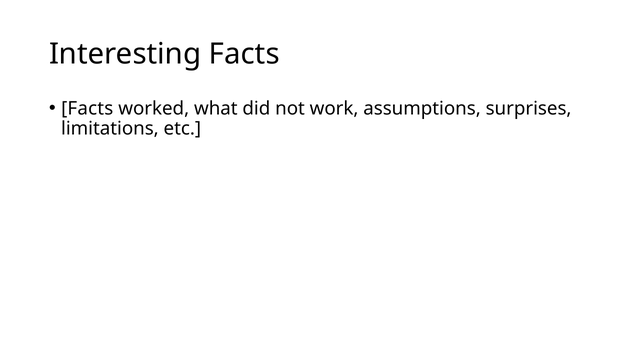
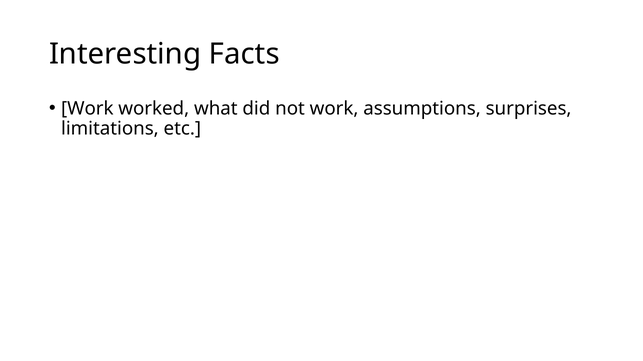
Facts: Facts -> Work (87, 109)
